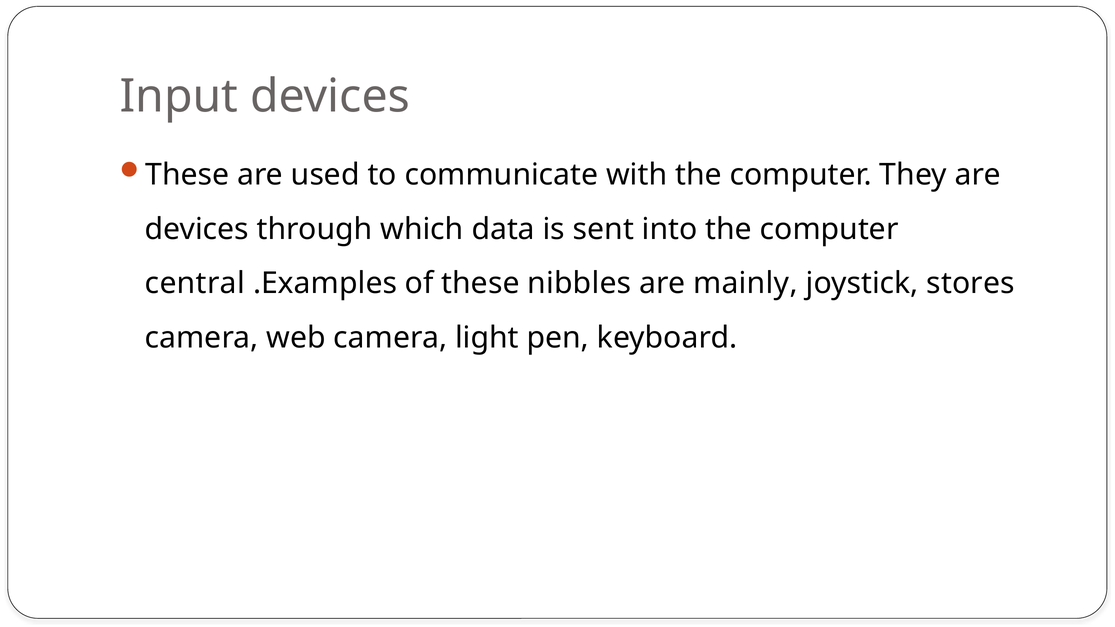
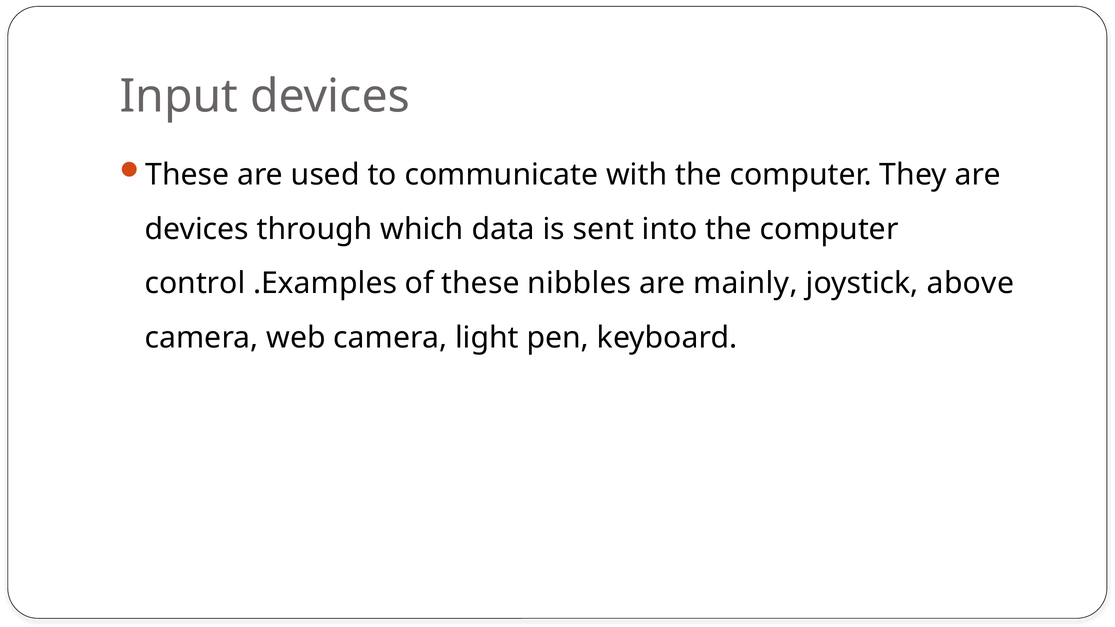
central: central -> control (195, 284)
stores: stores -> above (970, 284)
